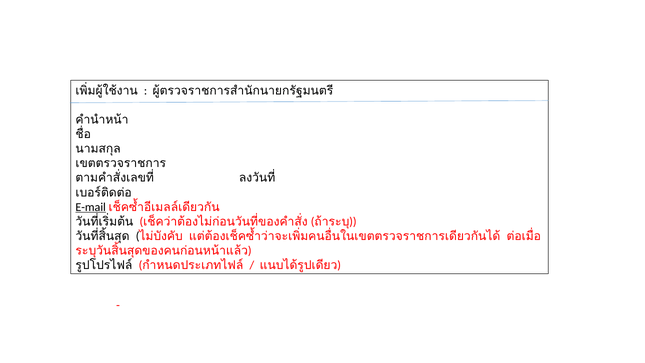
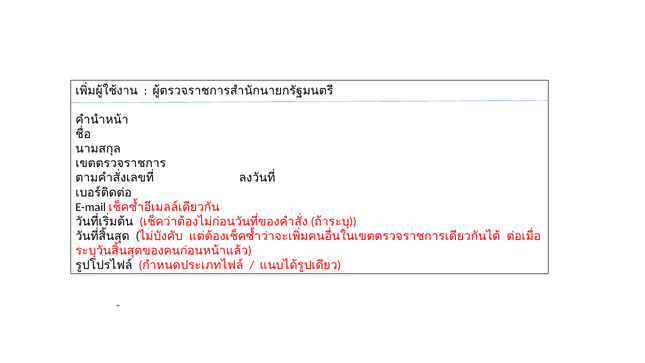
E-mail underline: present -> none (91, 207)
